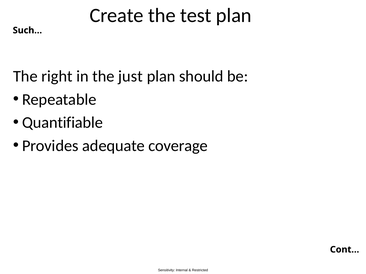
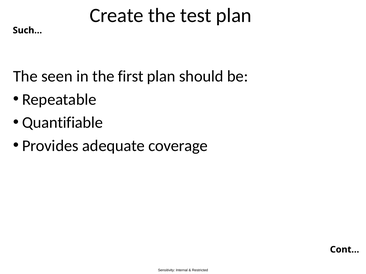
right: right -> seen (57, 76)
just: just -> first (131, 76)
